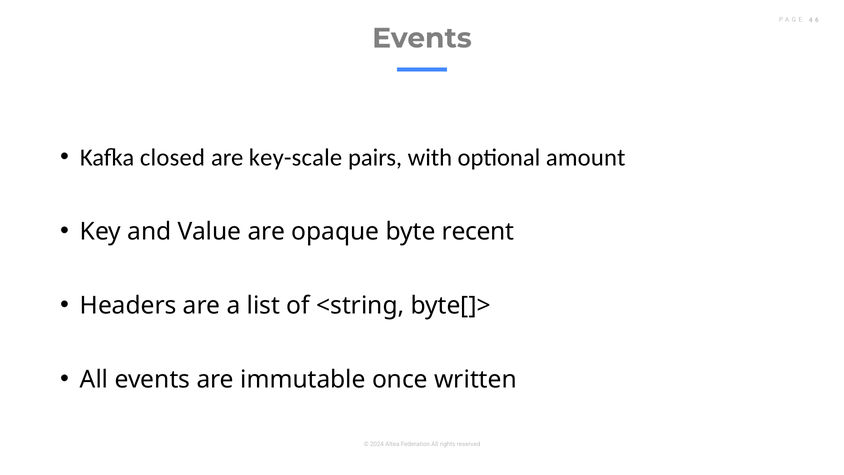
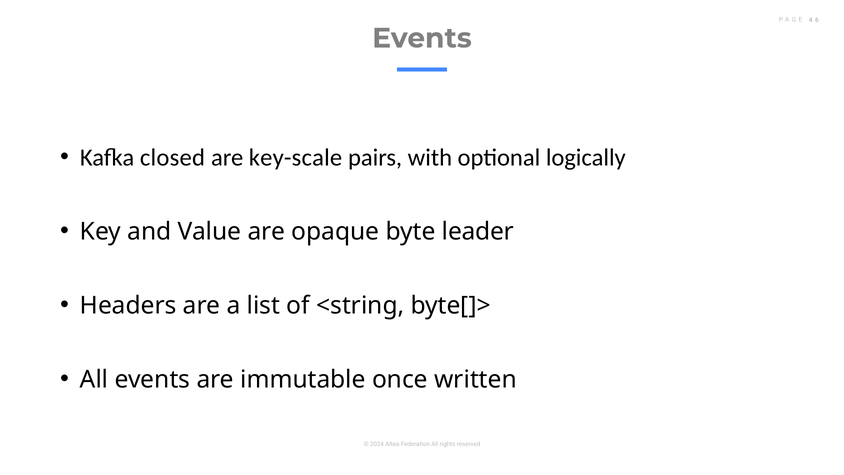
amount: amount -> logically (586, 158)
recent: recent -> leader (478, 231)
